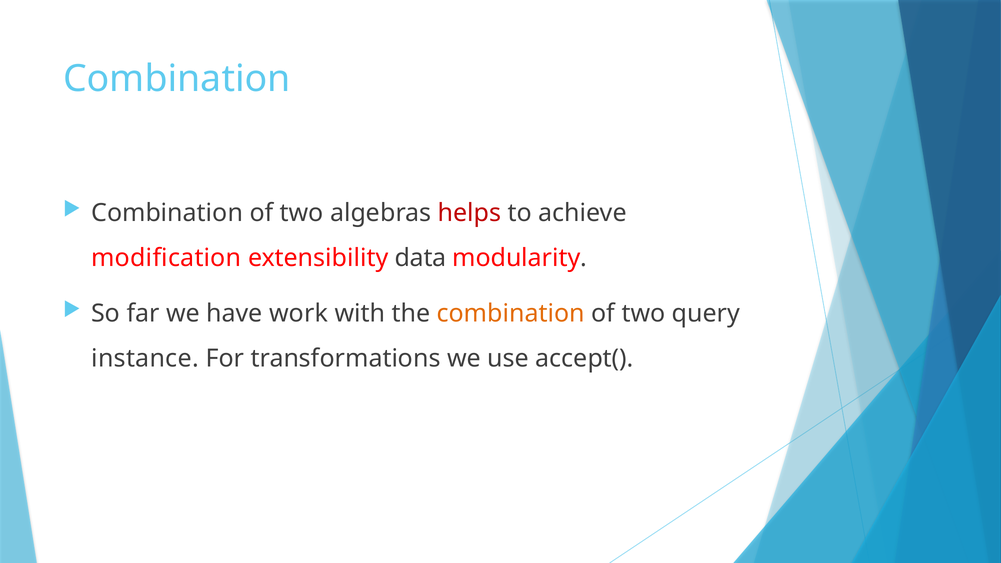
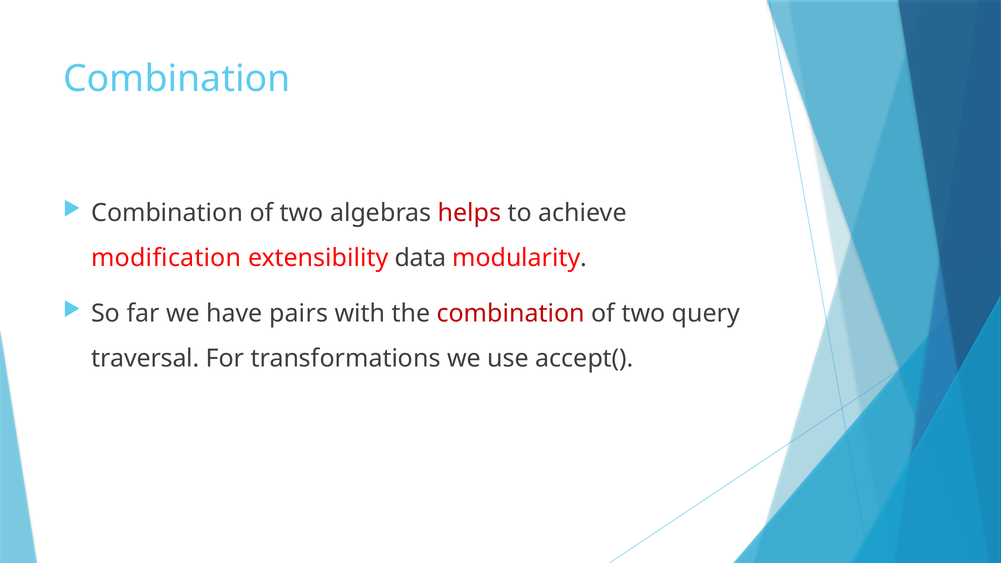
work: work -> pairs (299, 313)
combination colour: orange -> red (511, 313)
instance: instance -> traversal (145, 359)
